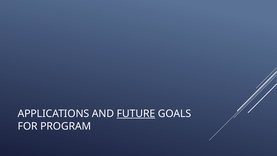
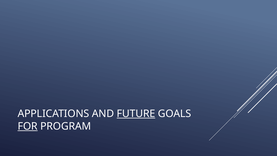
FOR underline: none -> present (28, 126)
